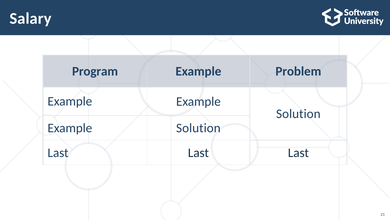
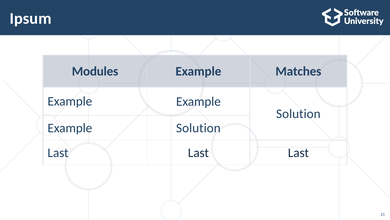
Salary: Salary -> Ipsum (31, 18)
Program: Program -> Modules (95, 71)
Problem: Problem -> Matches (298, 71)
